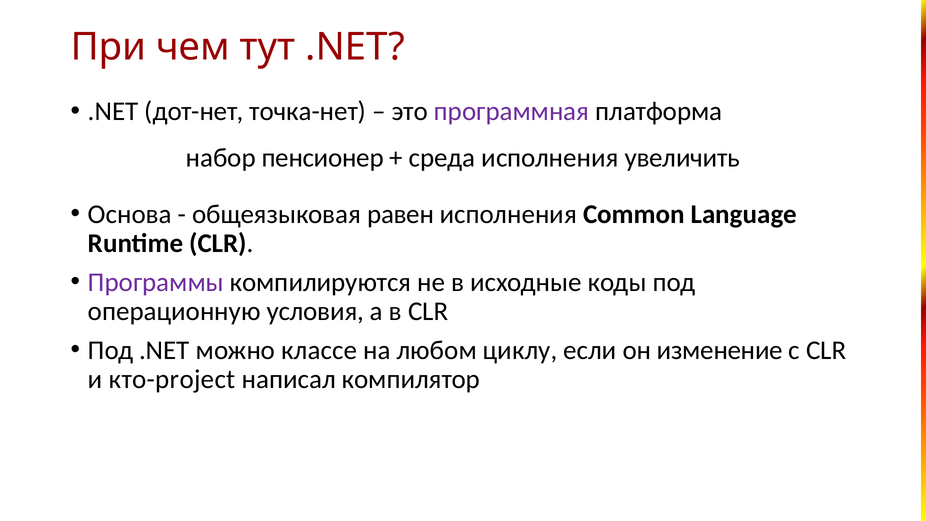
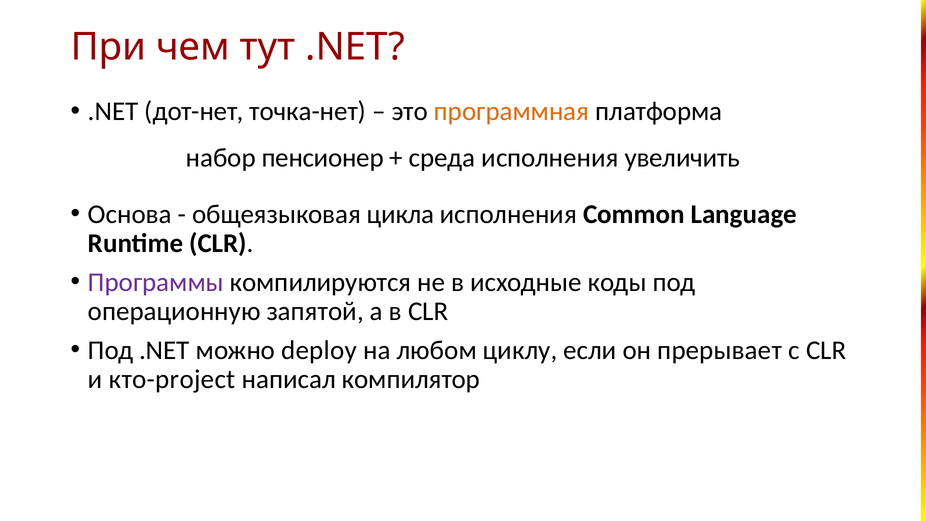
программная colour: purple -> orange (512, 111)
равен: равен -> цикла (401, 214)
условия: условия -> запятой (315, 311)
классе: классе -> deploy (319, 350)
изменение: изменение -> прерывает (720, 350)
